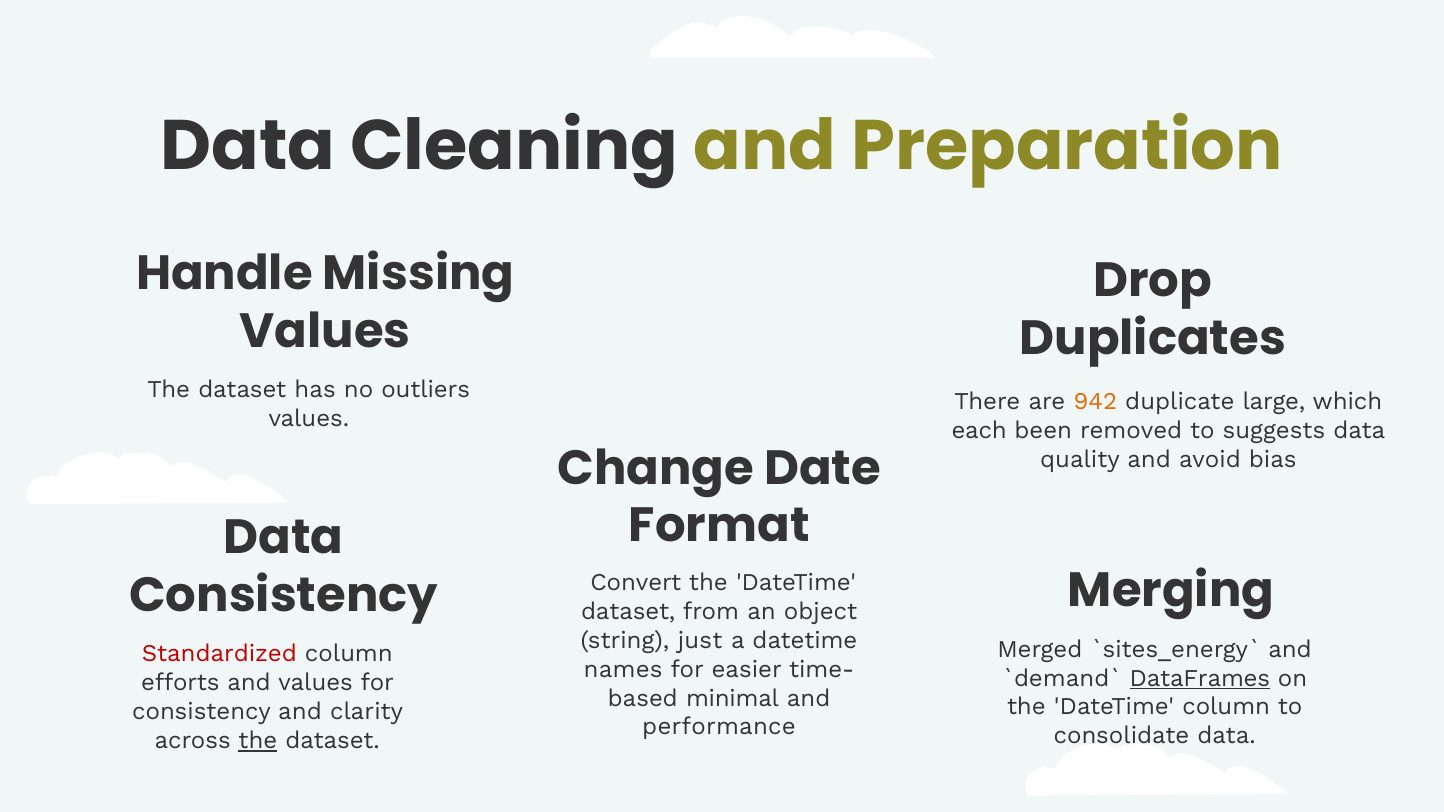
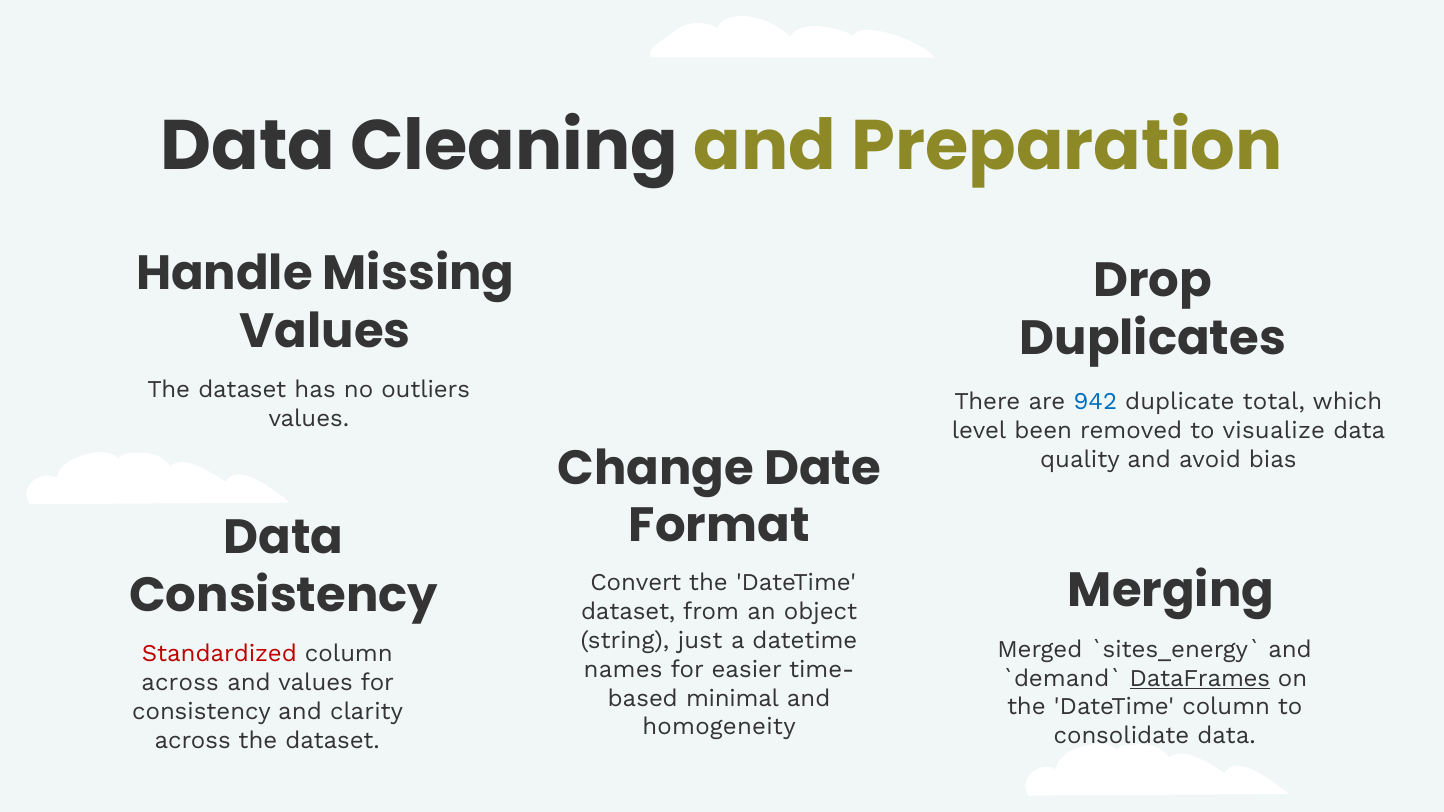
942 colour: orange -> blue (1095, 402)
large: large -> total (1274, 402)
each: each -> level (979, 431)
suggests: suggests -> visualize (1274, 431)
efforts: efforts -> across (180, 683)
performance: performance -> homogeneity (719, 727)
the underline: present -> none (258, 741)
